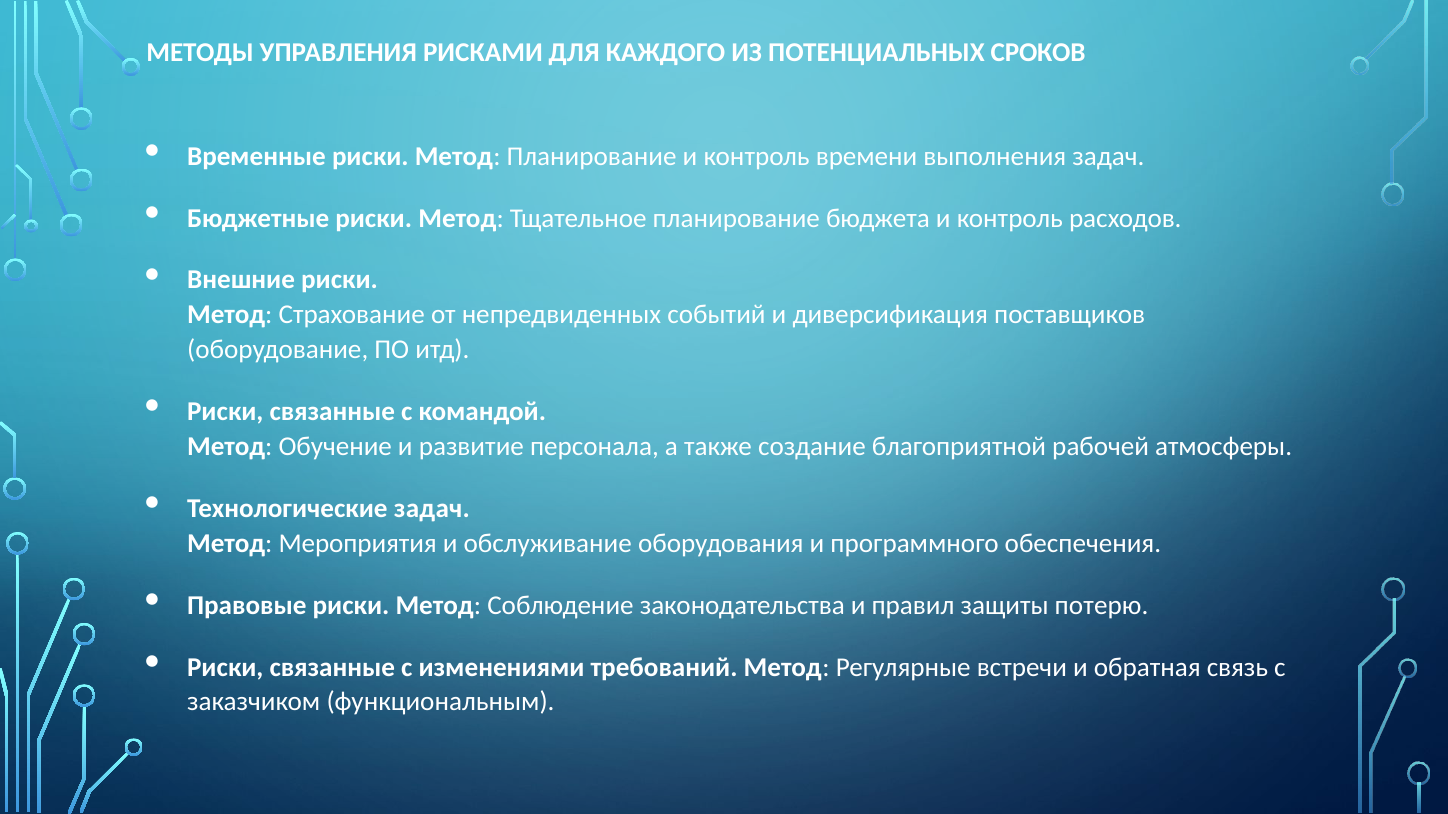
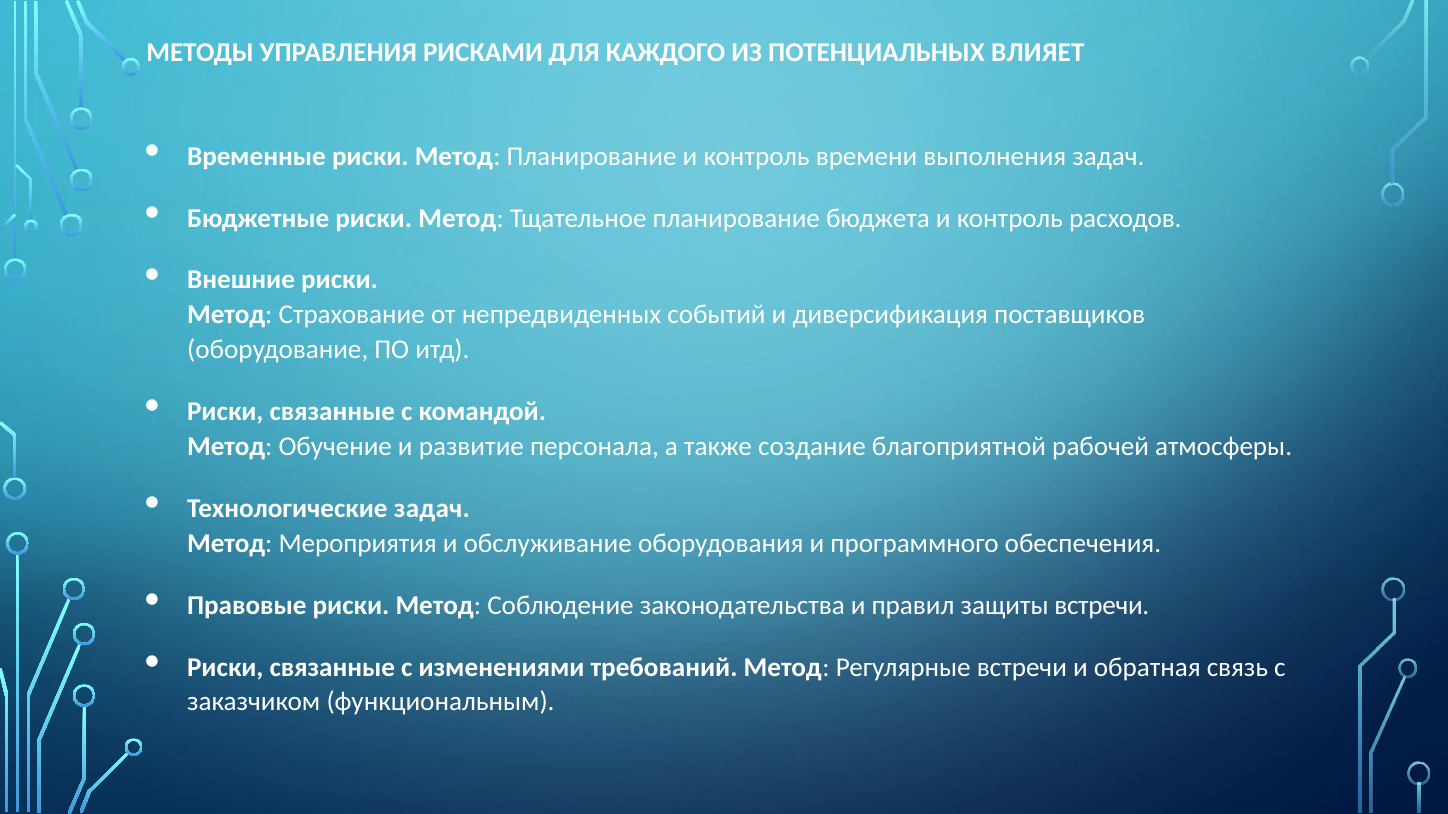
СРОКОВ: СРОКОВ -> ВЛИЯЕТ (1038, 53)
защиты потерю: потерю -> встречи (1102, 606)
